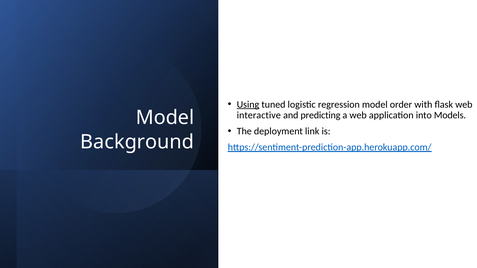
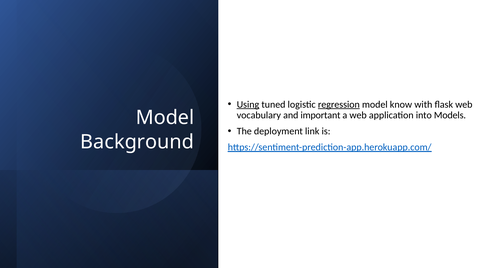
regression underline: none -> present (339, 105)
order: order -> know (401, 105)
interactive: interactive -> vocabulary (259, 115)
predicting: predicting -> important (320, 115)
